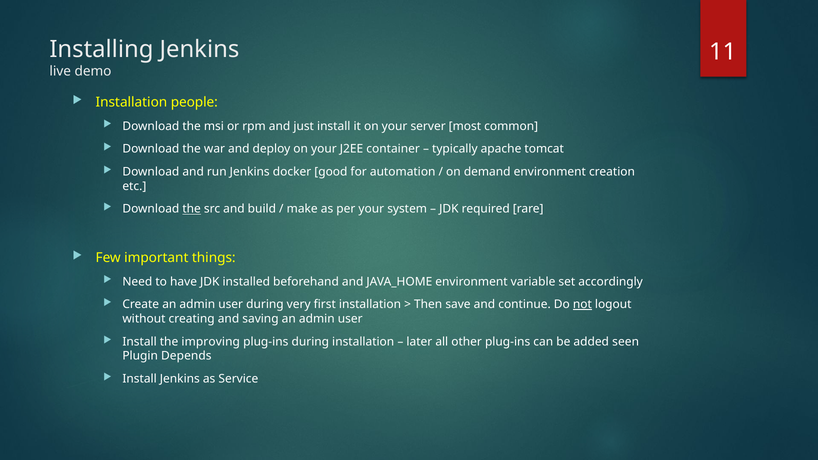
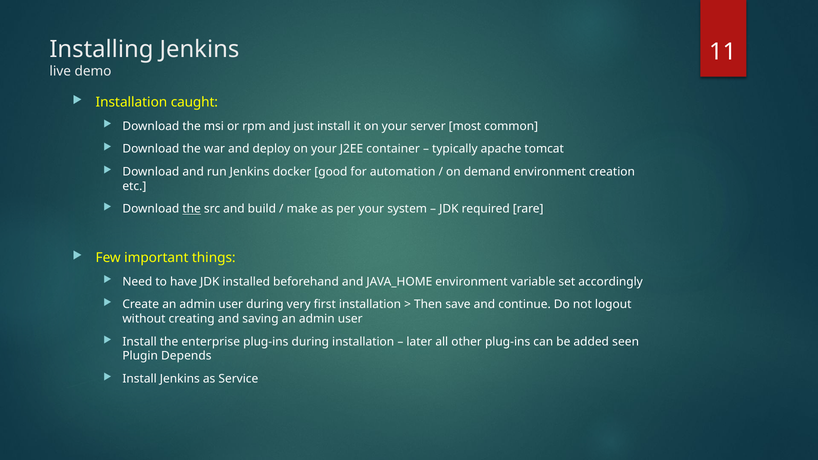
people: people -> caught (194, 102)
not underline: present -> none (582, 305)
improving: improving -> enterprise (211, 342)
